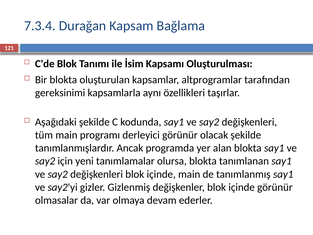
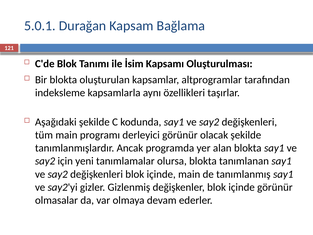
7.3.4: 7.3.4 -> 5.0.1 (40, 26)
gereksinimi: gereksinimi -> indeksleme (60, 93)
